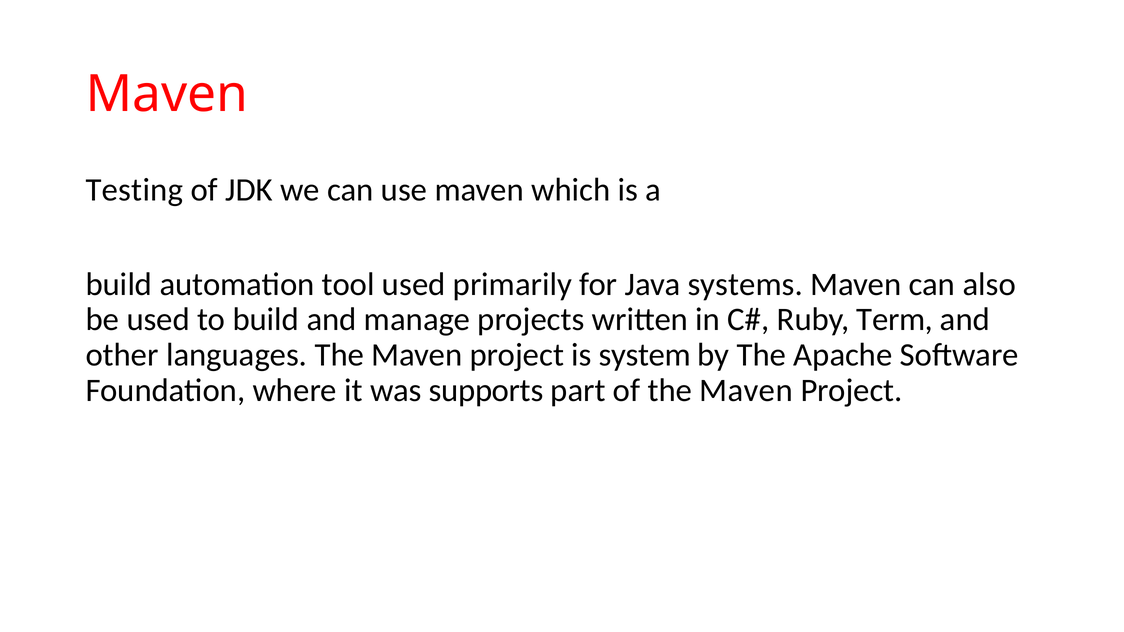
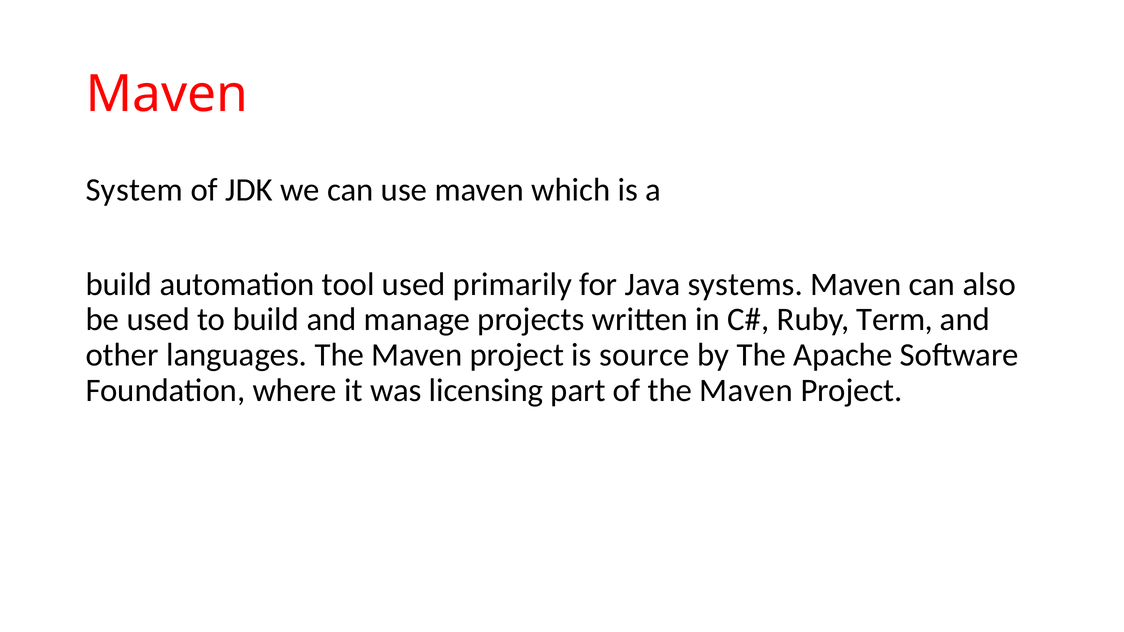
Testing: Testing -> System (134, 190)
system: system -> source (644, 355)
supports: supports -> licensing (486, 391)
